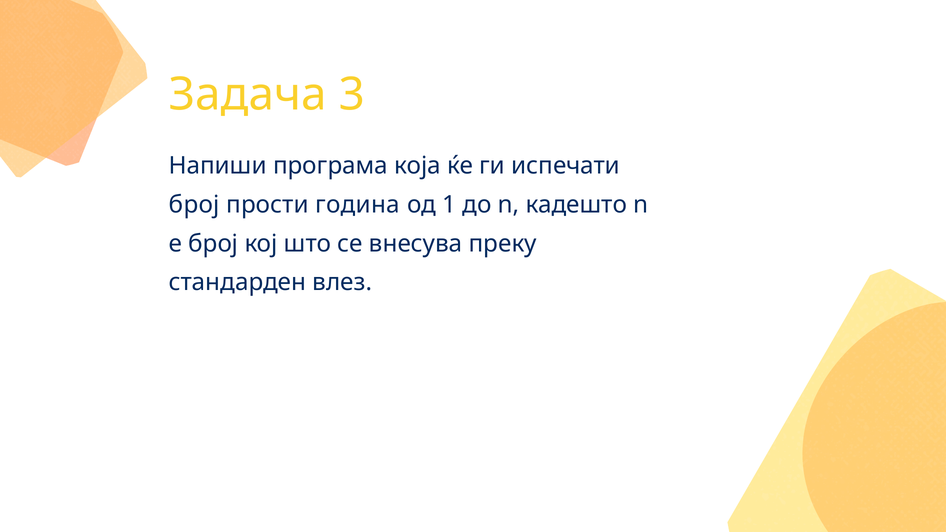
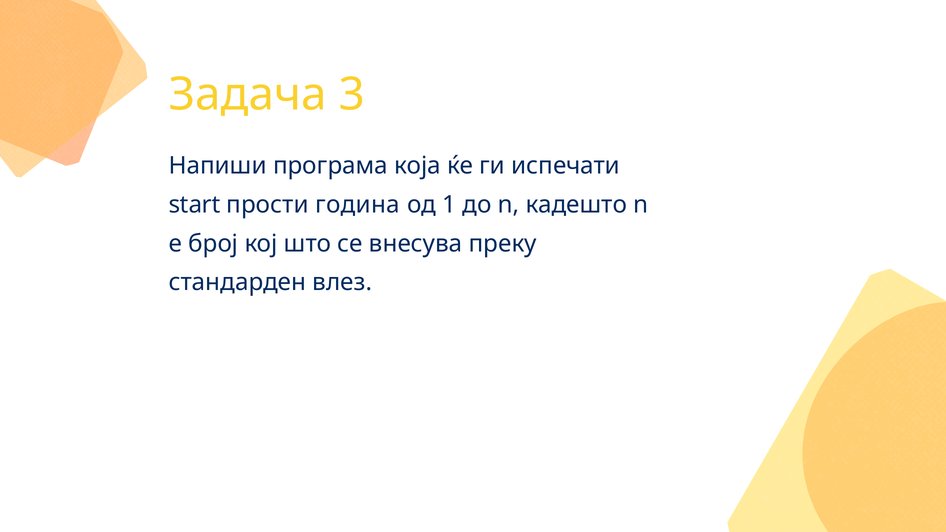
број: број -> start (195, 205)
